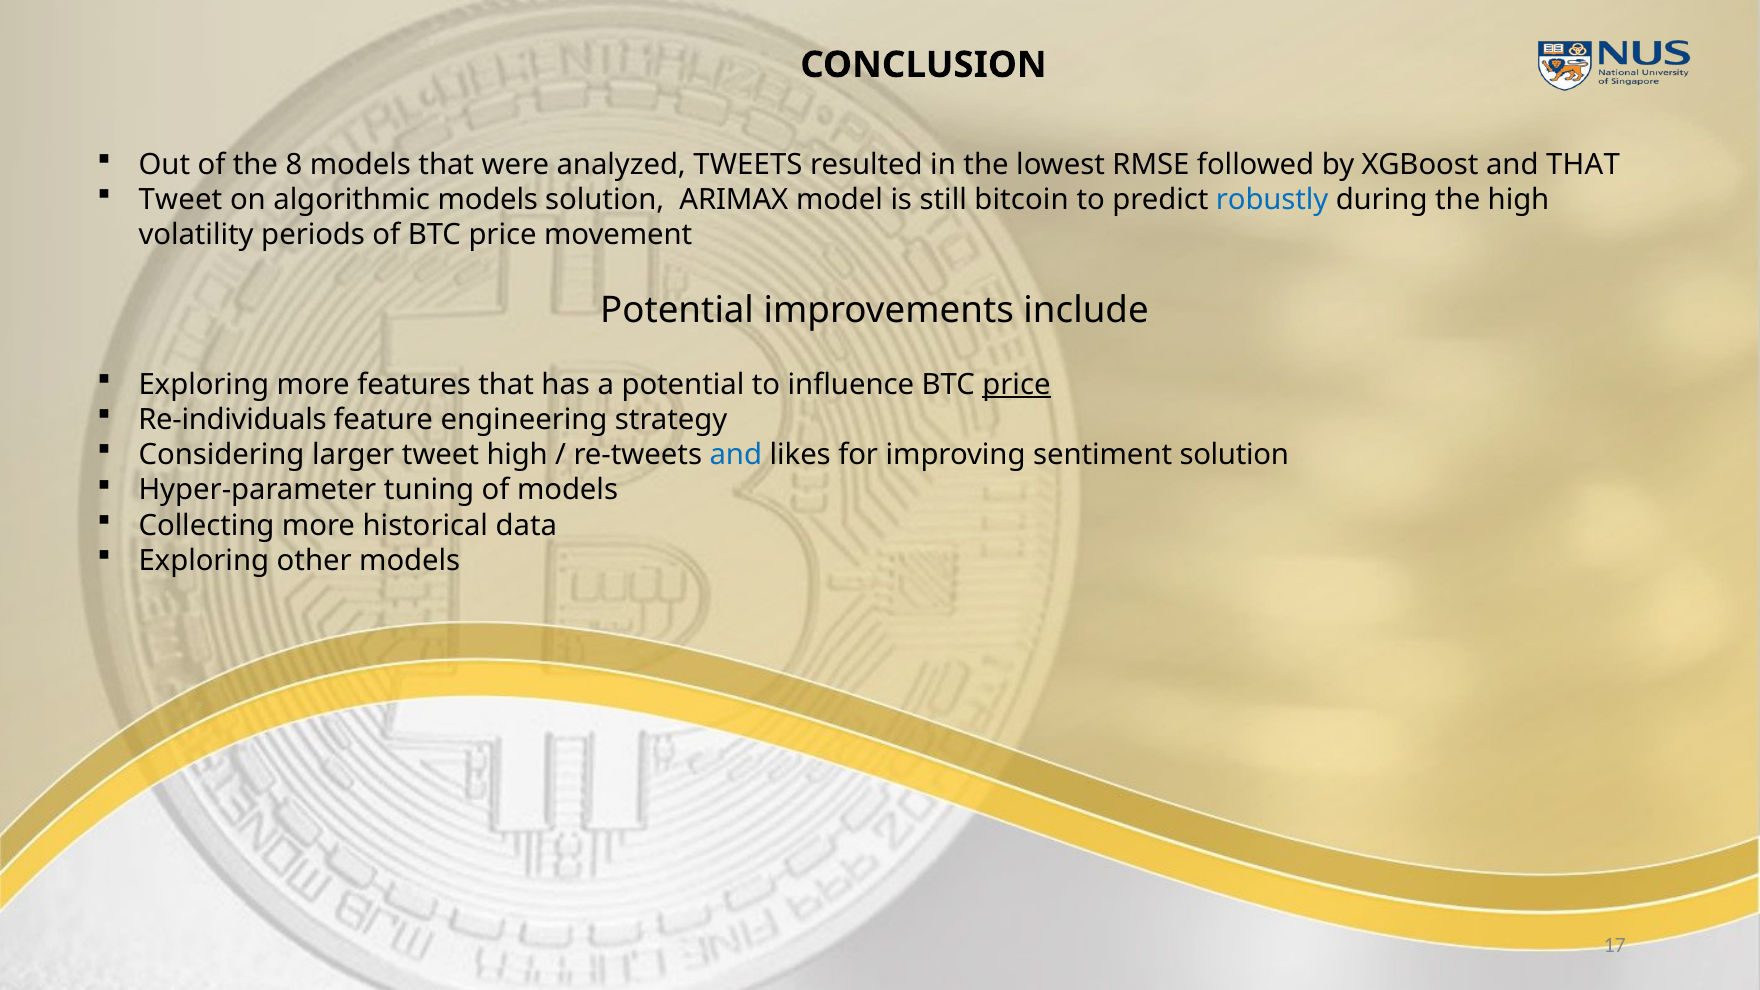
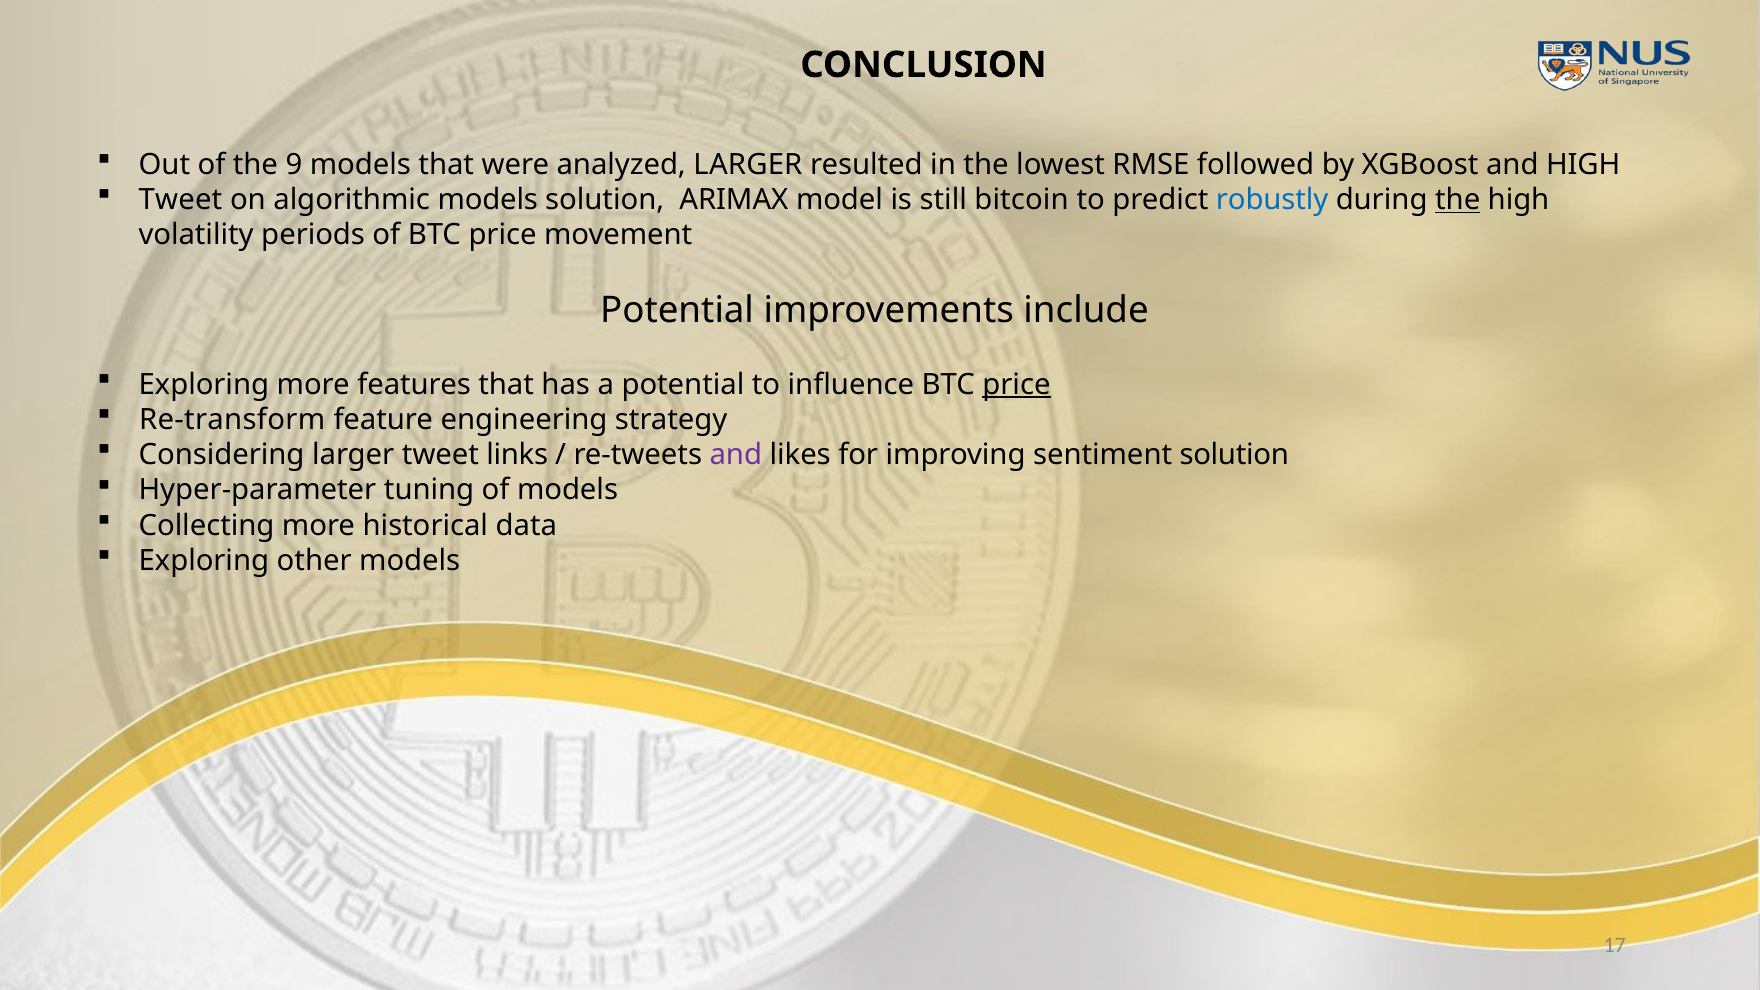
8: 8 -> 9 (294, 165)
analyzed TWEETS: TWEETS -> LARGER (748, 165)
and THAT: THAT -> HIGH (1583, 165)
the underline: none -> present (1458, 200)
Re-individuals: Re-individuals -> Re-transform (232, 420)
tweet high: high -> links (517, 455)
and colour: blue -> purple (736, 455)
